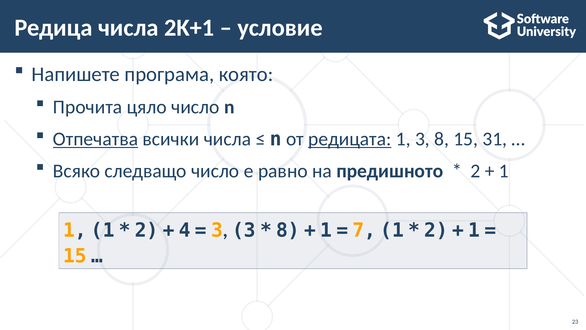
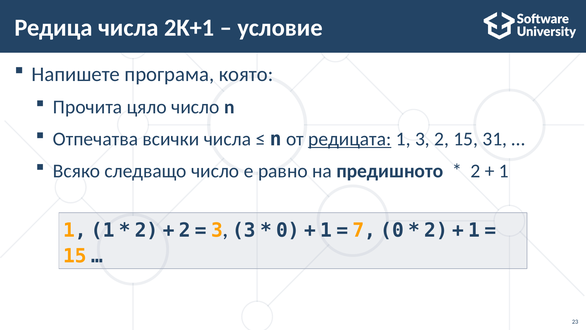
Отпечатва underline: present -> none (96, 139)
3 8: 8 -> 2 (442, 139)
4: 4 -> 2 (185, 230)
8: 8 -> 0 (288, 230)
7 1: 1 -> 0 (392, 230)
